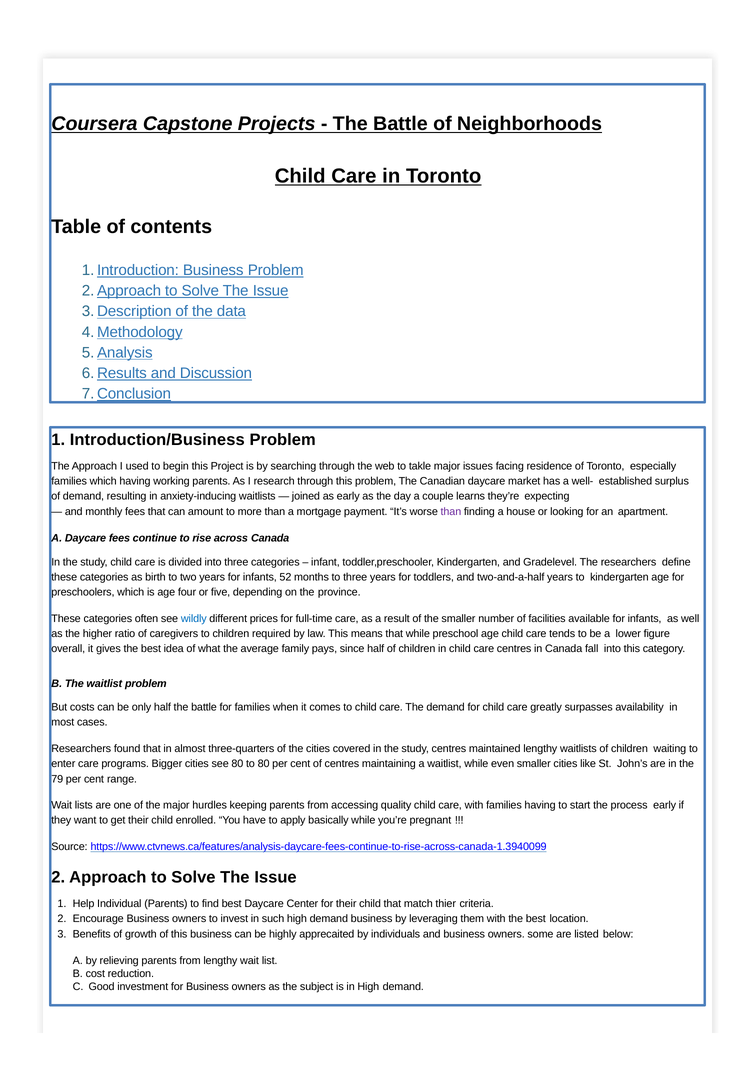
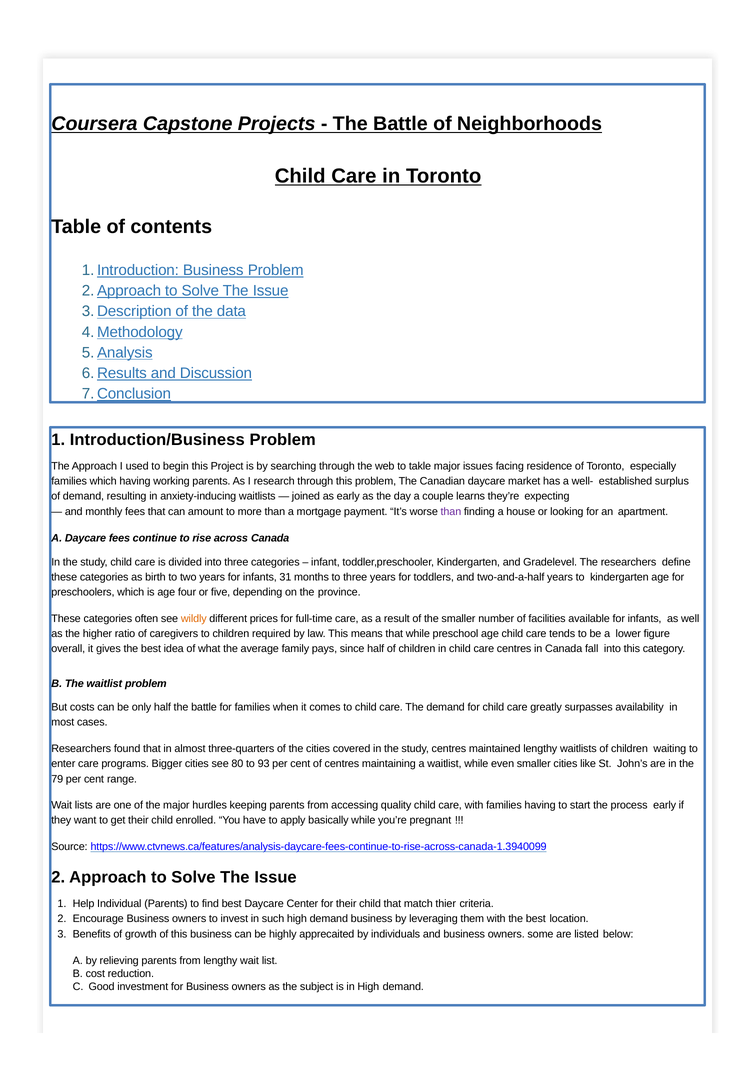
52: 52 -> 31 (285, 577)
wildly colour: blue -> orange (194, 618)
to 80: 80 -> 93 (264, 763)
